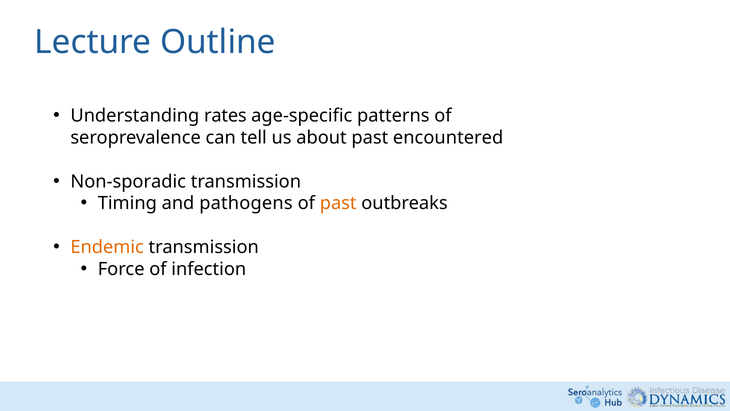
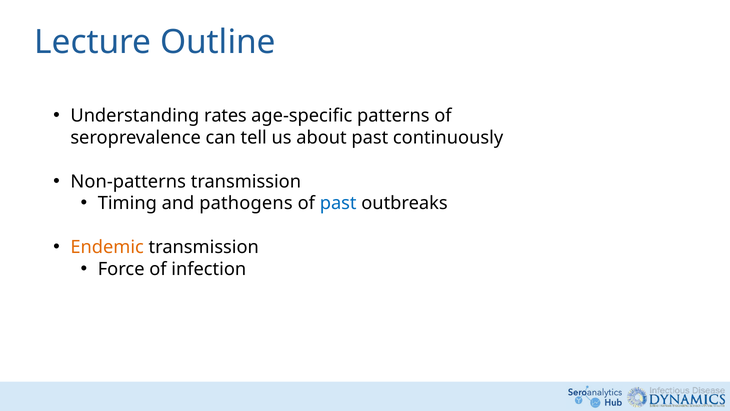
encountered: encountered -> continuously (448, 138)
Non-sporadic: Non-sporadic -> Non-patterns (128, 181)
past colour: orange -> blue (338, 203)
